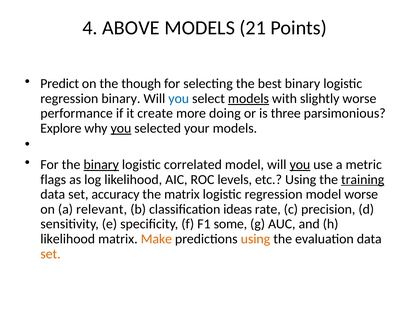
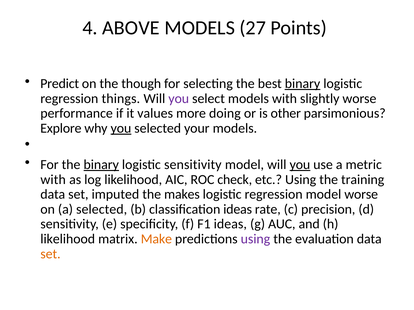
21: 21 -> 27 (253, 28)
binary underline: none -> present (303, 84)
regression binary: binary -> things (121, 99)
you colour: blue -> purple (179, 99)
models underline: present -> none (248, 99)
create: create -> values (155, 114)
three: three -> other (286, 114)
logistic correlated: correlated -> sensitivity (193, 165)
flags: flags -> with (53, 180)
levels: levels -> check (235, 180)
training underline: present -> none (363, 180)
accuracy: accuracy -> imputed (115, 195)
the matrix: matrix -> makes (182, 195)
a relevant: relevant -> selected (102, 210)
F1 some: some -> ideas (230, 224)
using colour: orange -> purple (255, 239)
